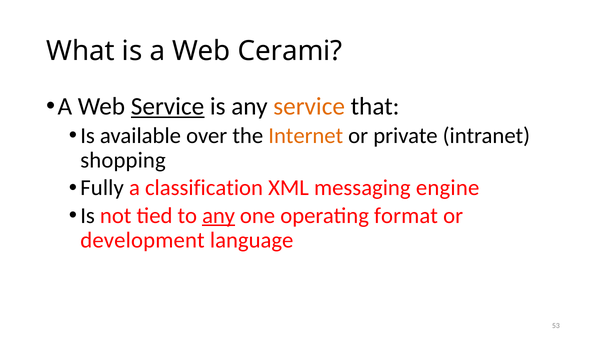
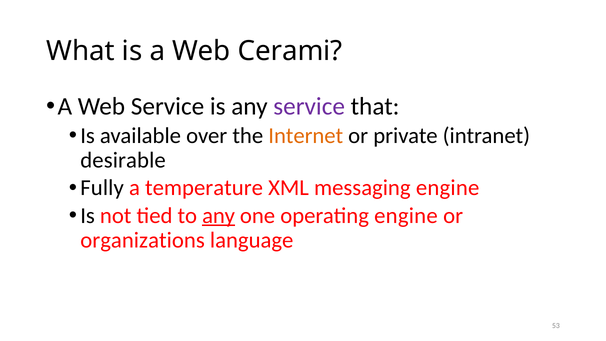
Service underline: present -> none (168, 106)
service colour: orange -> purple (309, 106)
shopping: shopping -> desirable (123, 160)
classification: classification -> temperature (204, 188)
operating format: format -> engine (406, 215)
development: development -> organizations (143, 240)
